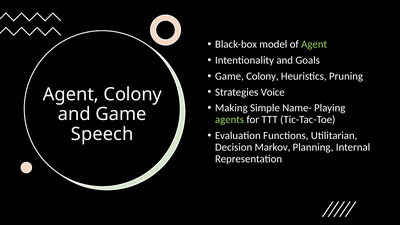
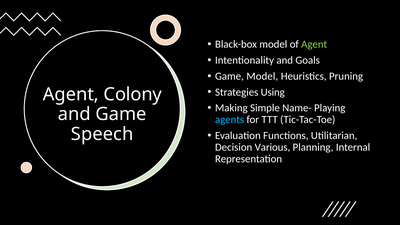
Game Colony: Colony -> Model (262, 76)
Voice: Voice -> Using (273, 92)
agents colour: light green -> light blue (230, 120)
Markov: Markov -> Various (272, 147)
